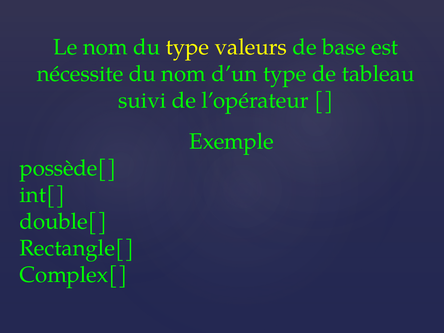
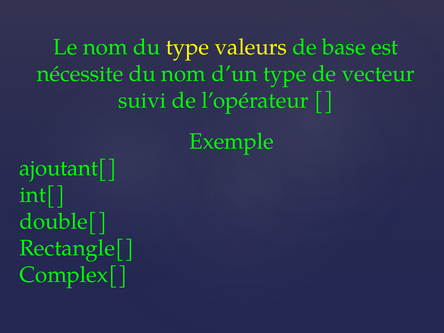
tableau: tableau -> vecteur (378, 74)
possède[: possède[ -> ajoutant[ (68, 168)
